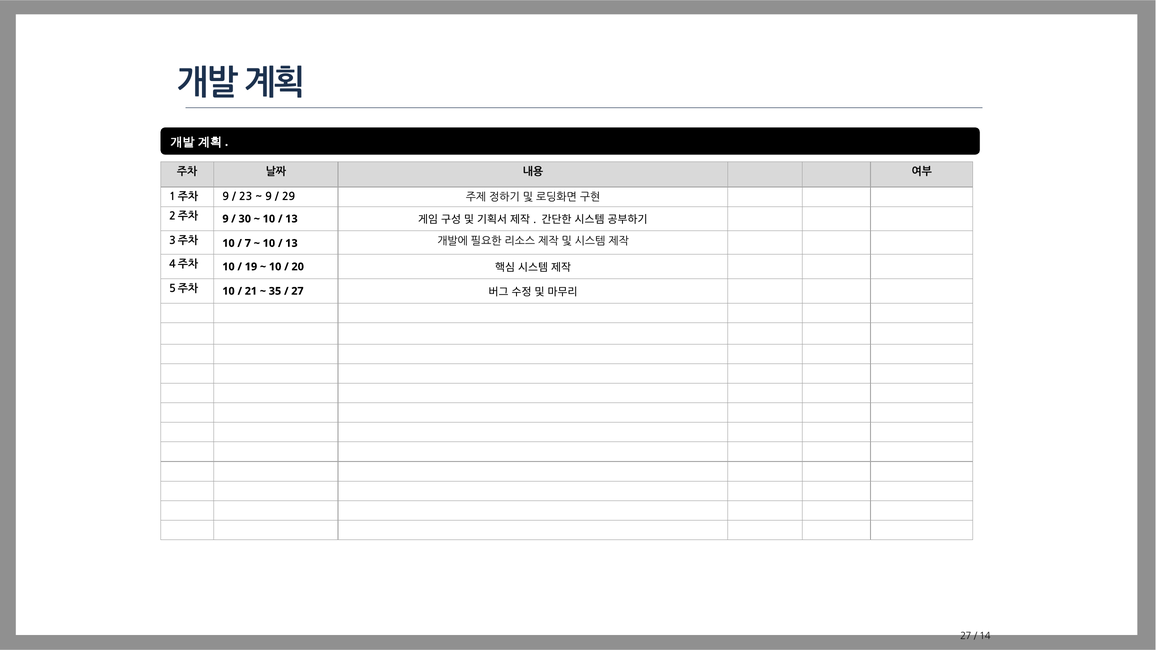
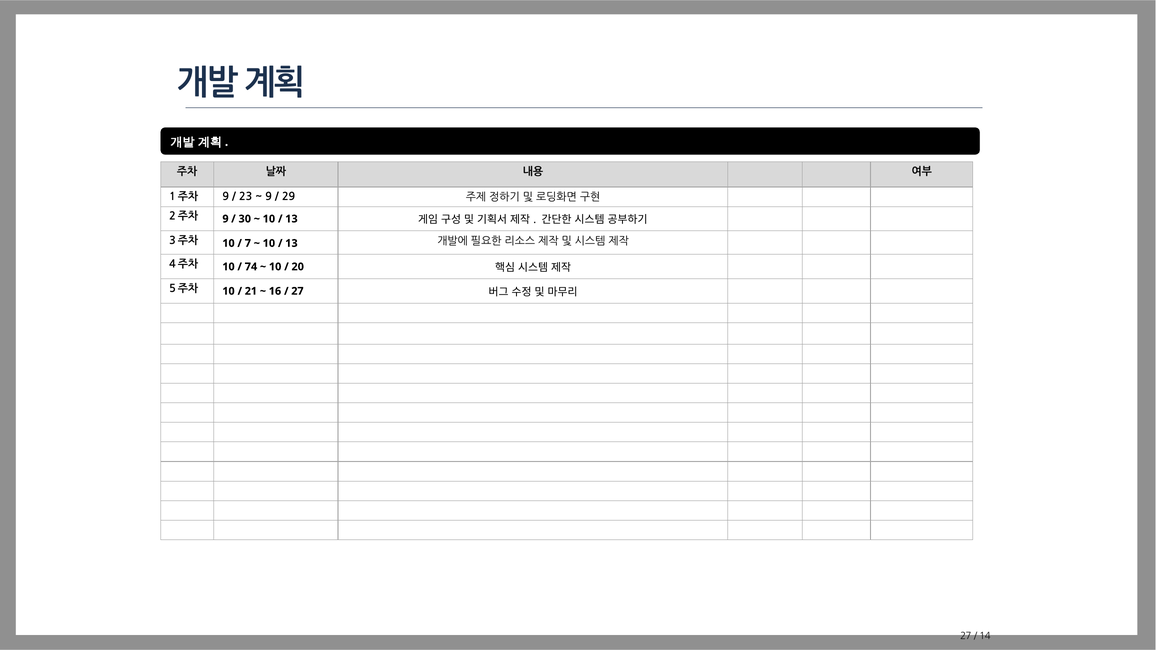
19: 19 -> 74 (251, 267)
35: 35 -> 16 (275, 291)
